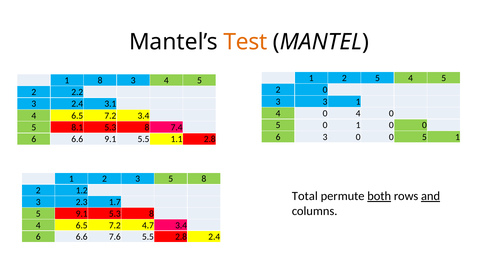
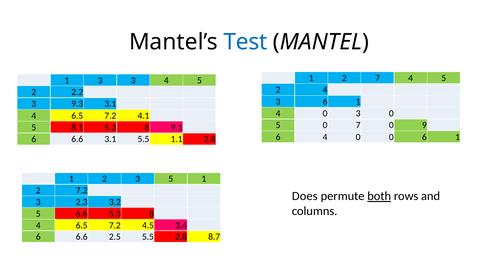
Test colour: orange -> blue (245, 42)
2 5: 5 -> 7 (377, 78)
1 8: 8 -> 3 (100, 80)
2 0: 0 -> 4 (325, 90)
3 3: 3 -> 6 (325, 102)
3 2.4: 2.4 -> 9.3 (77, 104)
0 4: 4 -> 3 (358, 113)
7.2 3.4: 3.4 -> 4.1 (144, 116)
0 1: 1 -> 7 (358, 125)
0: 0 -> 9 (424, 125)
7.4: 7.4 -> 9.1 (177, 127)
6 3: 3 -> 4 (325, 137)
0 0 5: 5 -> 6 (424, 137)
6.6 9.1: 9.1 -> 3.1 (110, 139)
5 8: 8 -> 1 (204, 179)
2 1.2: 1.2 -> 7.2 (82, 191)
Total: Total -> Does (305, 196)
and underline: present -> none (431, 196)
1.7: 1.7 -> 3.2 (115, 202)
5 9.1: 9.1 -> 6.6 (82, 214)
4.7: 4.7 -> 4.5 (148, 225)
7.6: 7.6 -> 2.5 (115, 237)
2.8 2.4: 2.4 -> 8.7 (214, 237)
